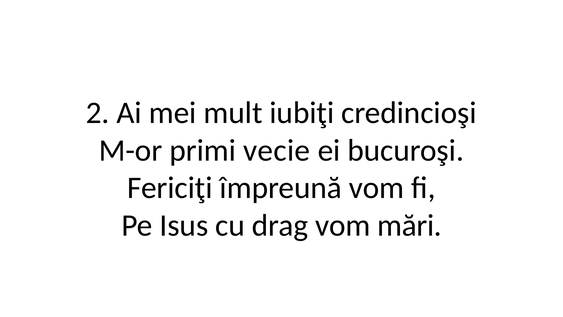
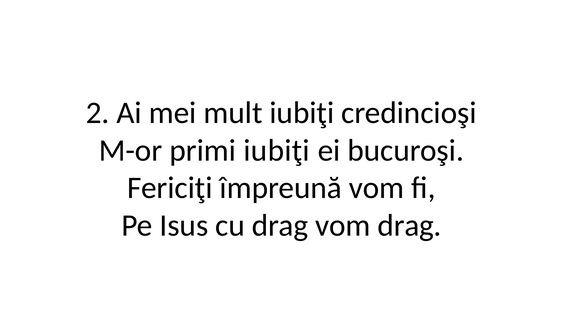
primi vecie: vecie -> iubiţi (277, 150)
vom mări: mări -> drag (410, 225)
